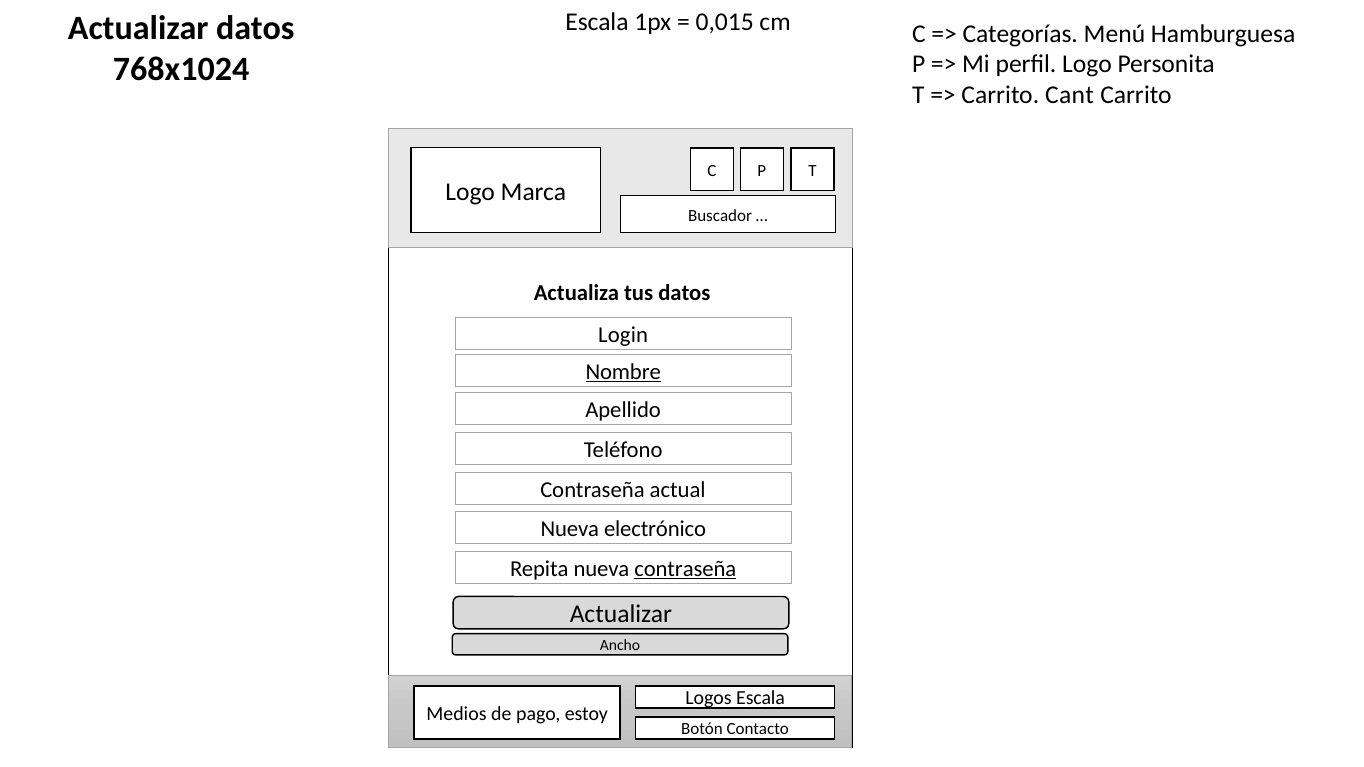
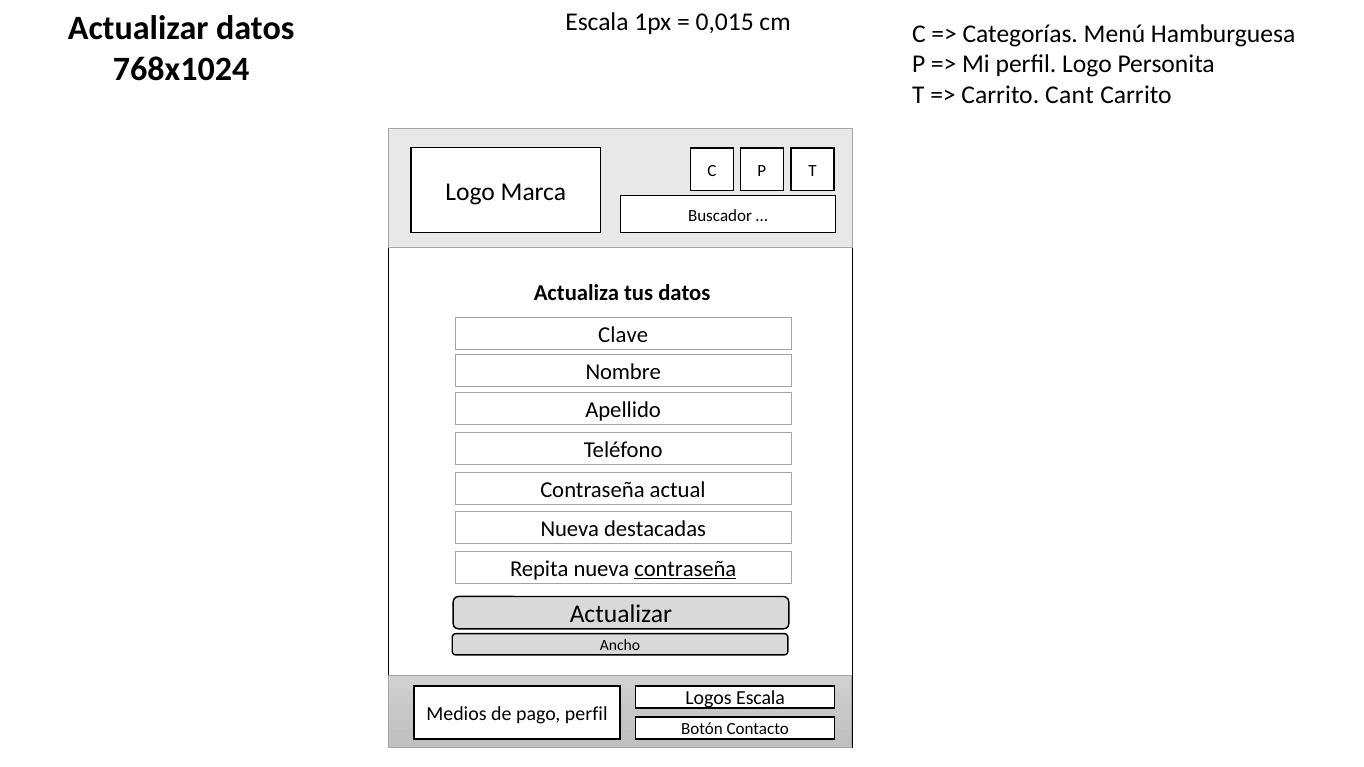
Login: Login -> Clave (623, 335)
Nombre underline: present -> none (623, 372)
electrónico: electrónico -> destacadas (655, 529)
pago estoy: estoy -> perfil (586, 714)
